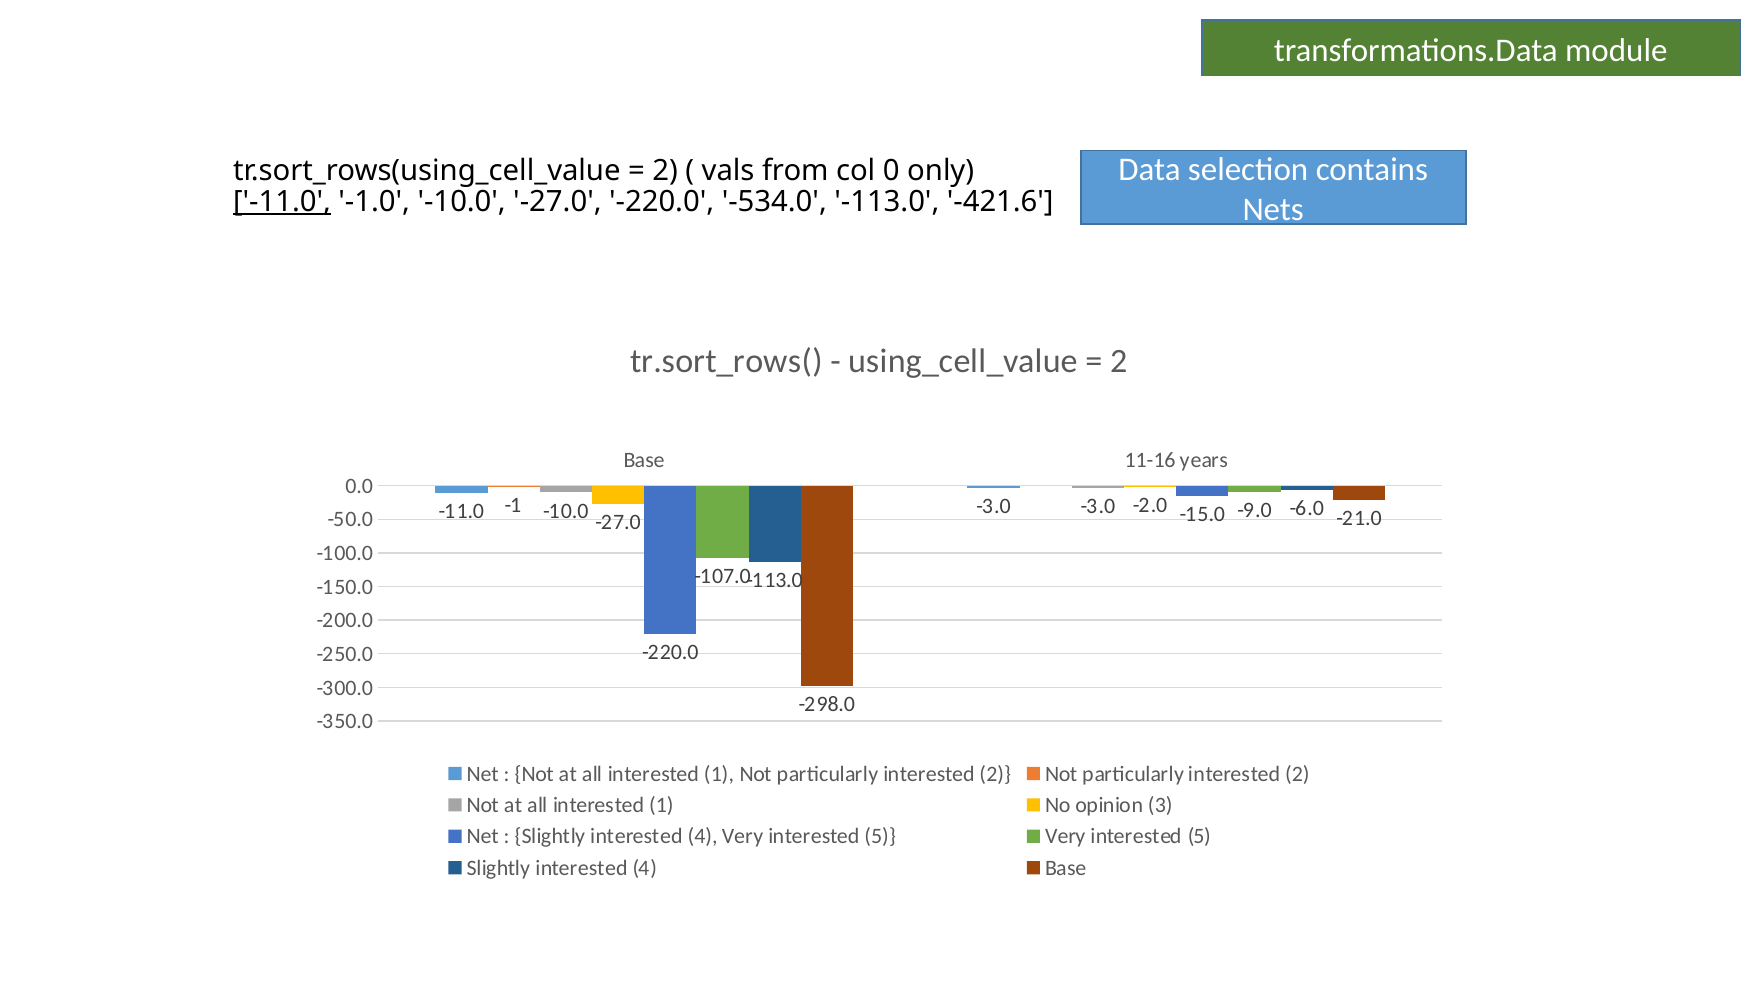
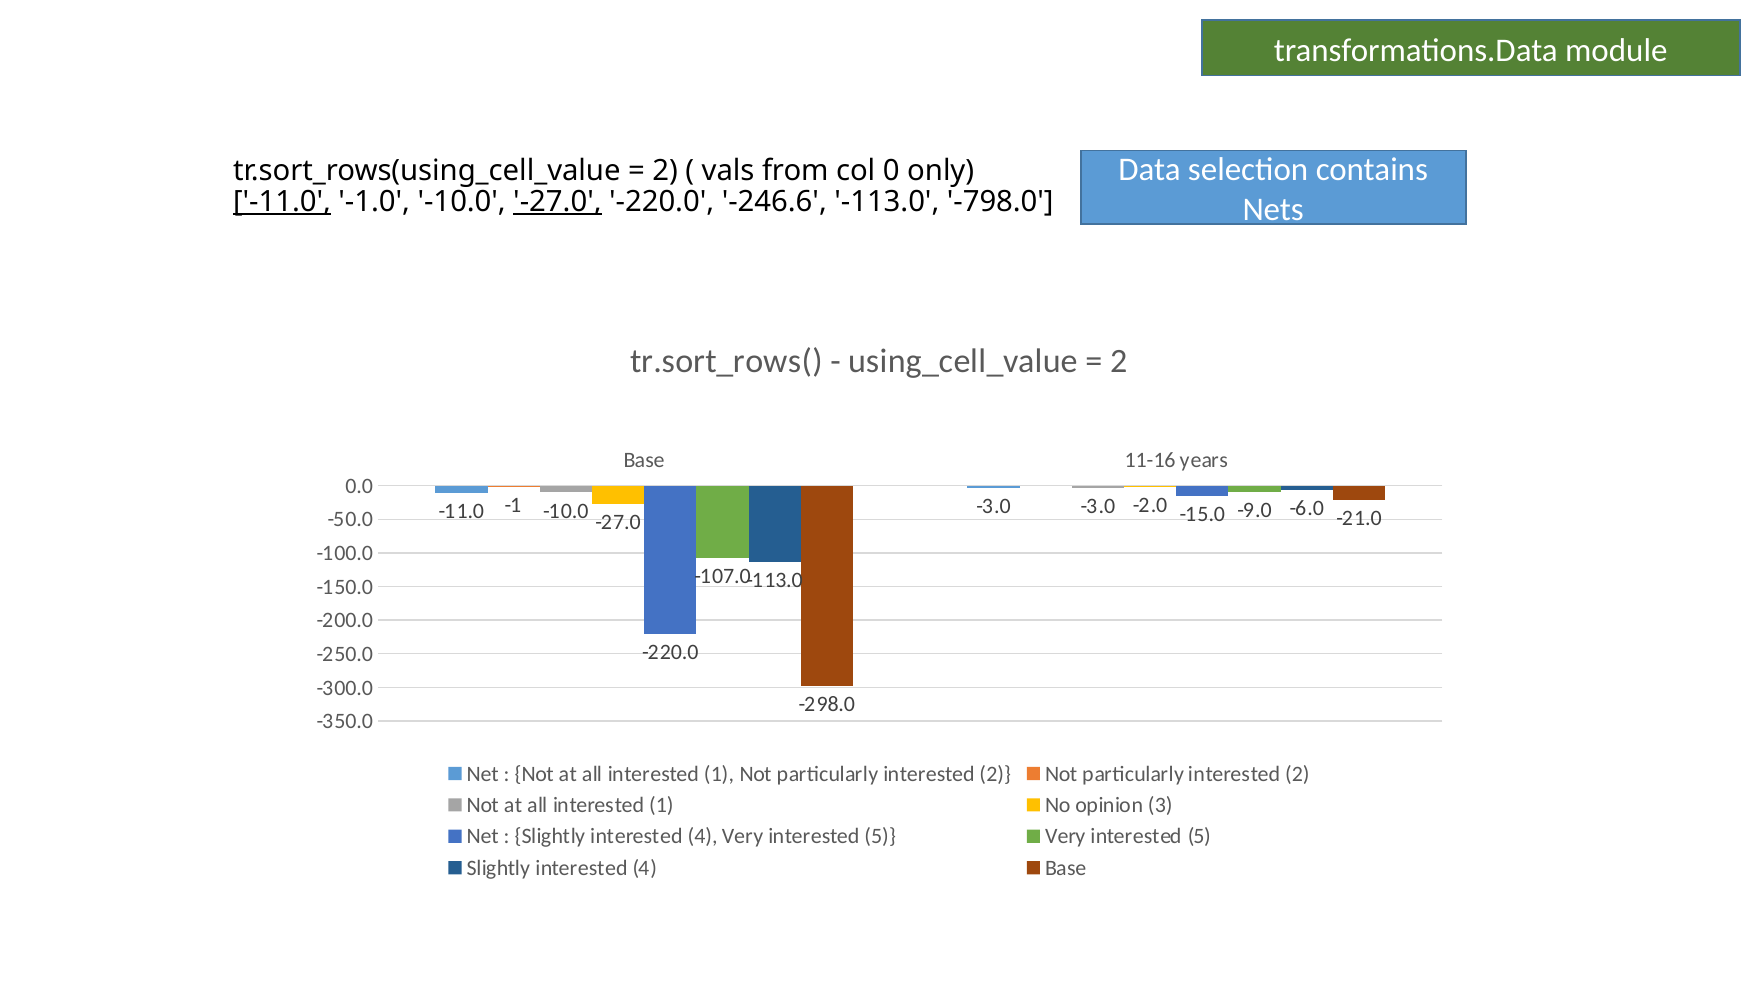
-27.0 underline: none -> present (557, 202)
-534.0: -534.0 -> -246.6 (774, 202)
-421.6: -421.6 -> -798.0 (1000, 202)
